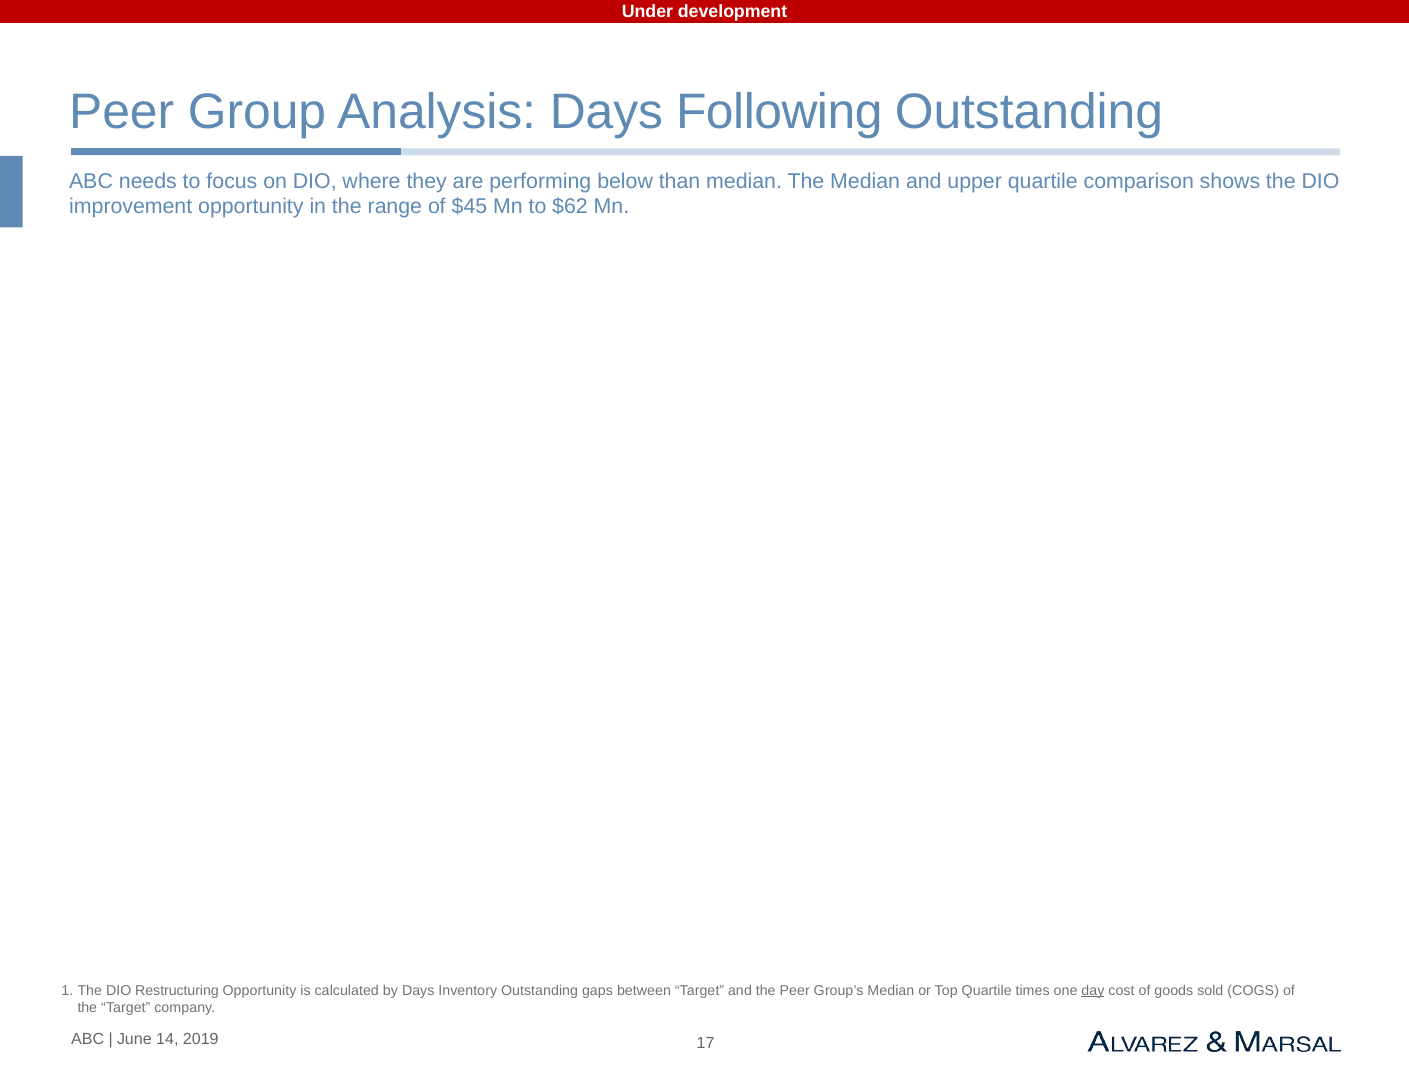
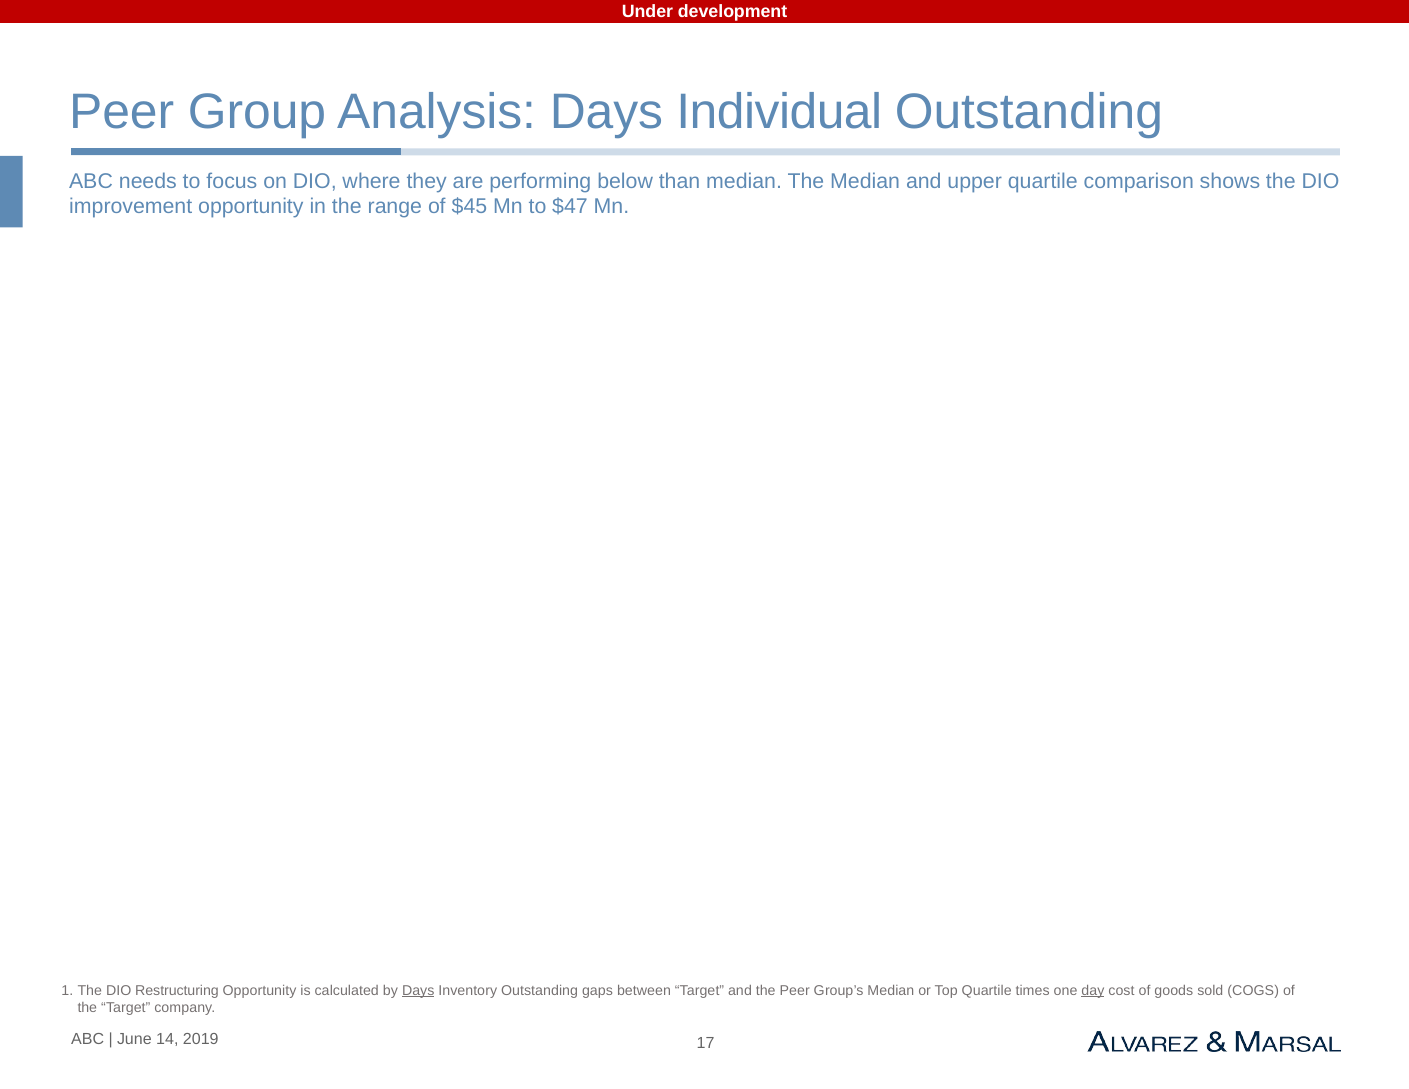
Following: Following -> Individual (779, 112)
$62: $62 -> $47 (570, 207)
Days underline: none -> present (418, 990)
